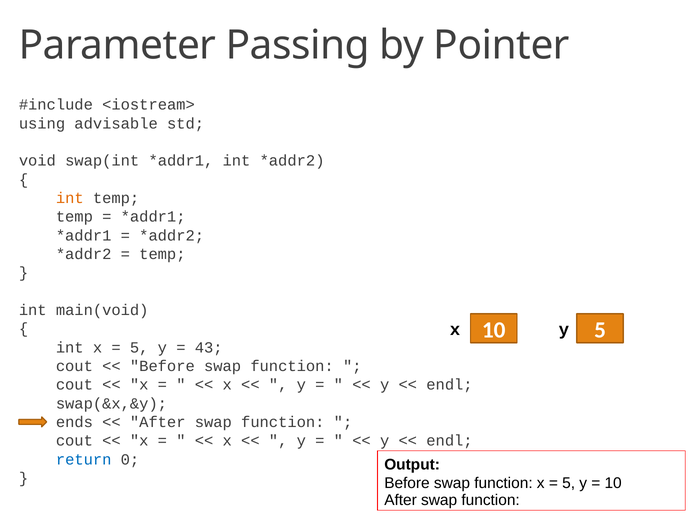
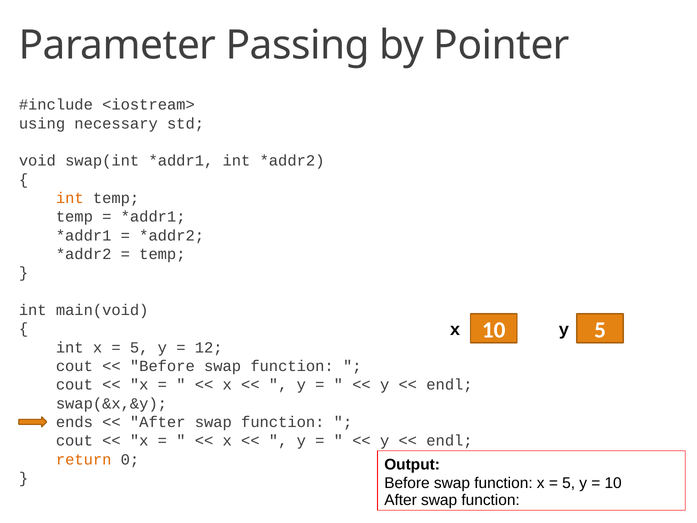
advisable: advisable -> necessary (116, 123)
43: 43 -> 12 (209, 347)
return colour: blue -> orange (84, 459)
